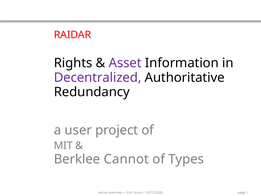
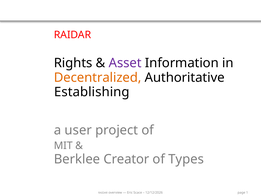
Decentralized colour: purple -> orange (98, 77)
Redundancy: Redundancy -> Establishing (92, 92)
Cannot: Cannot -> Creator (126, 159)
